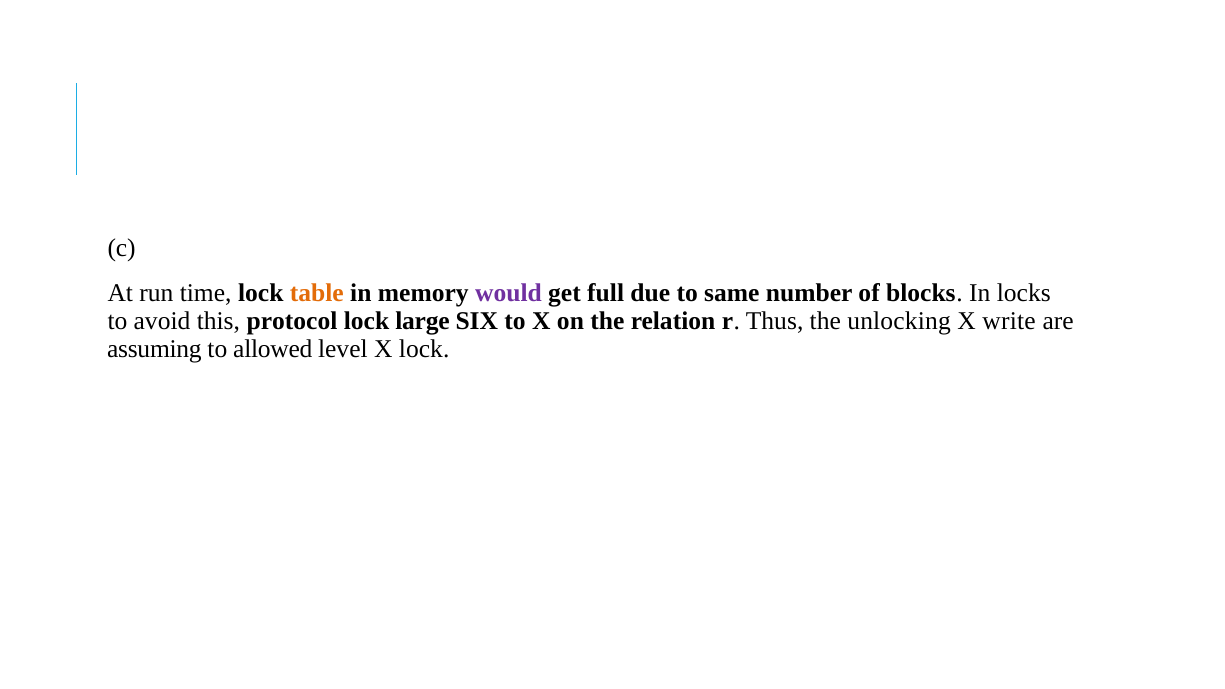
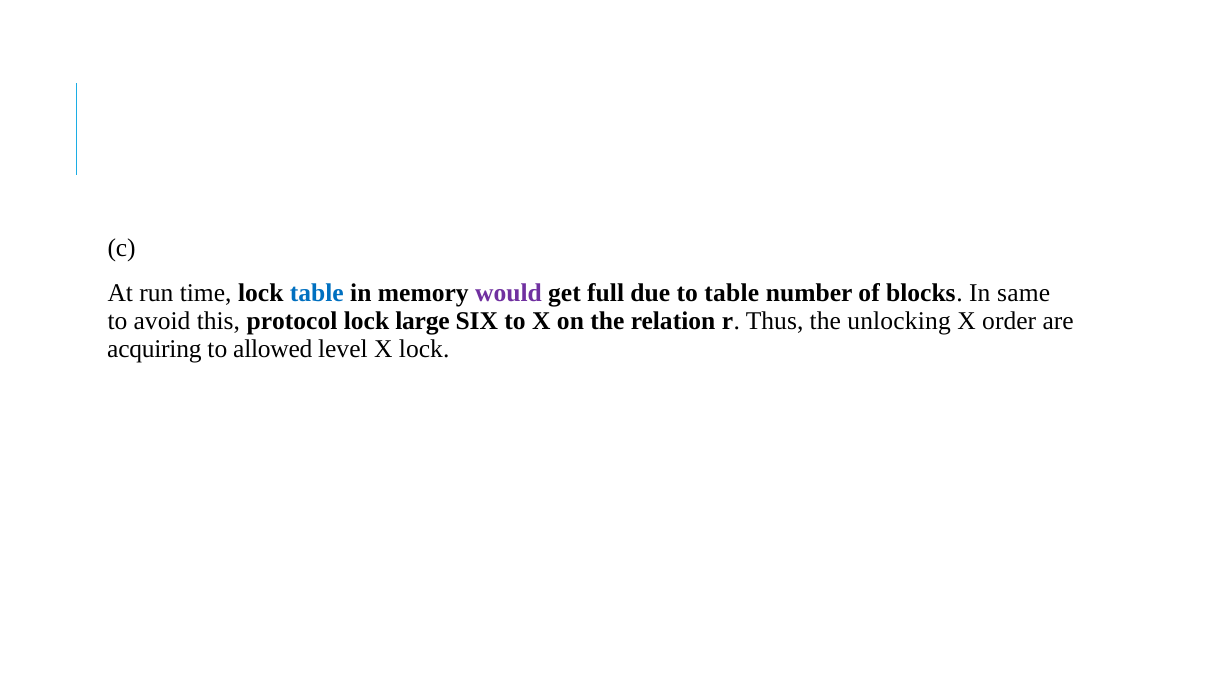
table colour: orange -> blue (317, 293)
to same: same -> table (732, 293)
locks: locks -> same (1024, 293)
write: write -> order (1009, 321)
assuming: assuming -> acquiring (154, 349)
